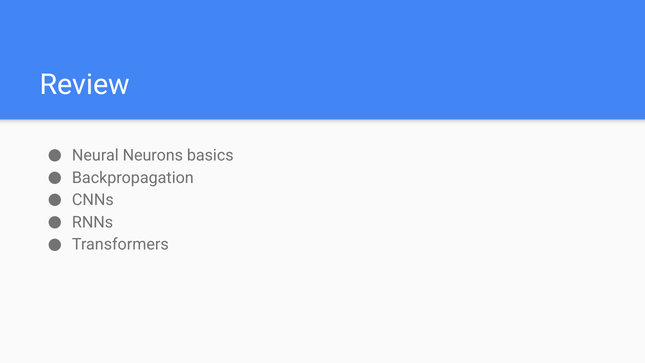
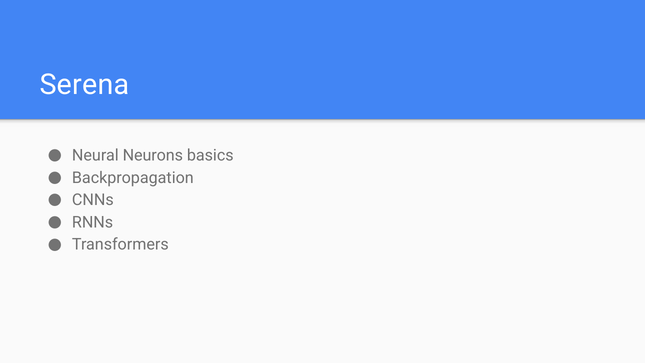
Review: Review -> Serena (85, 85)
